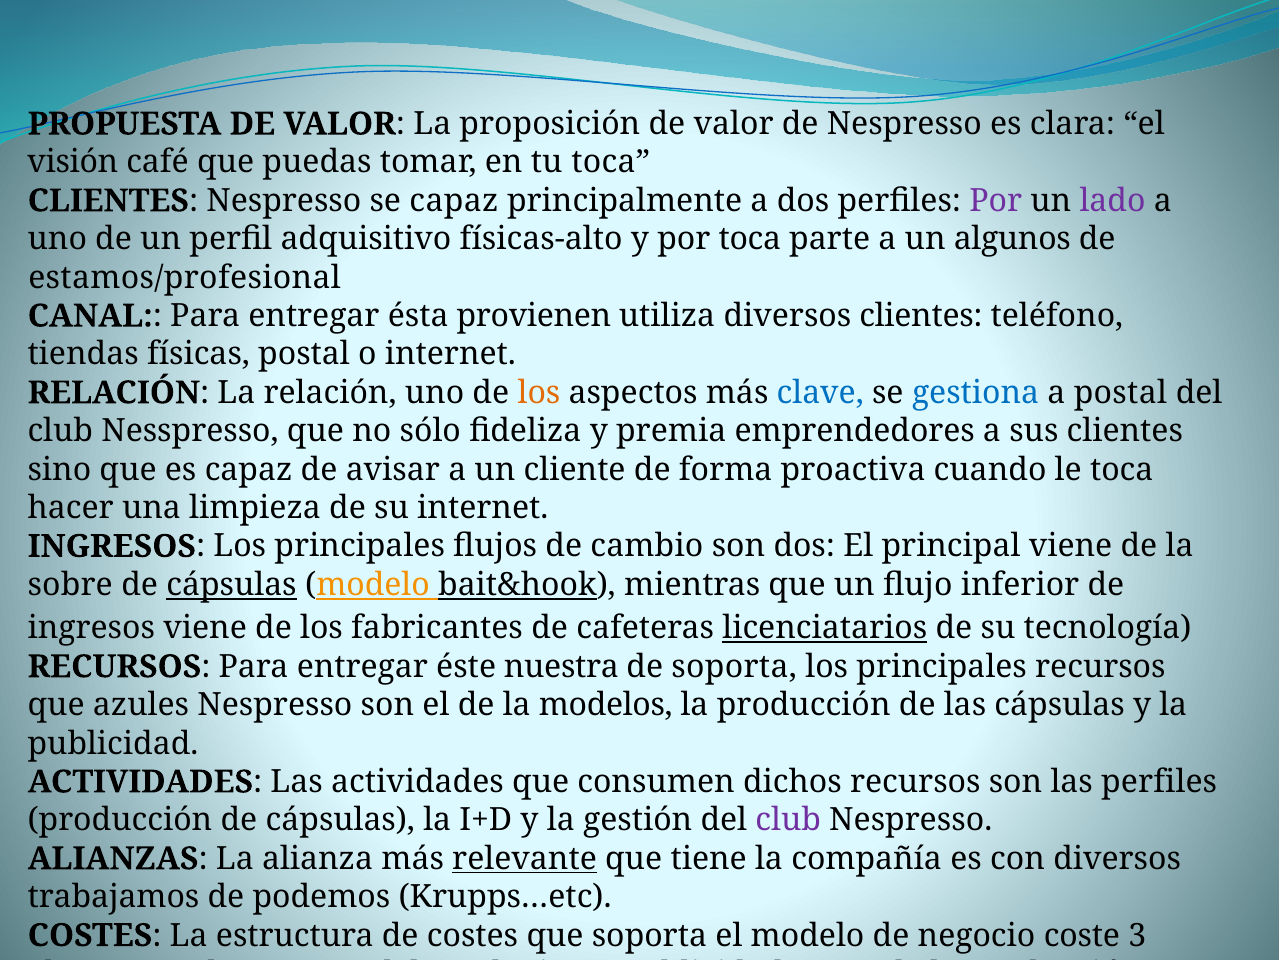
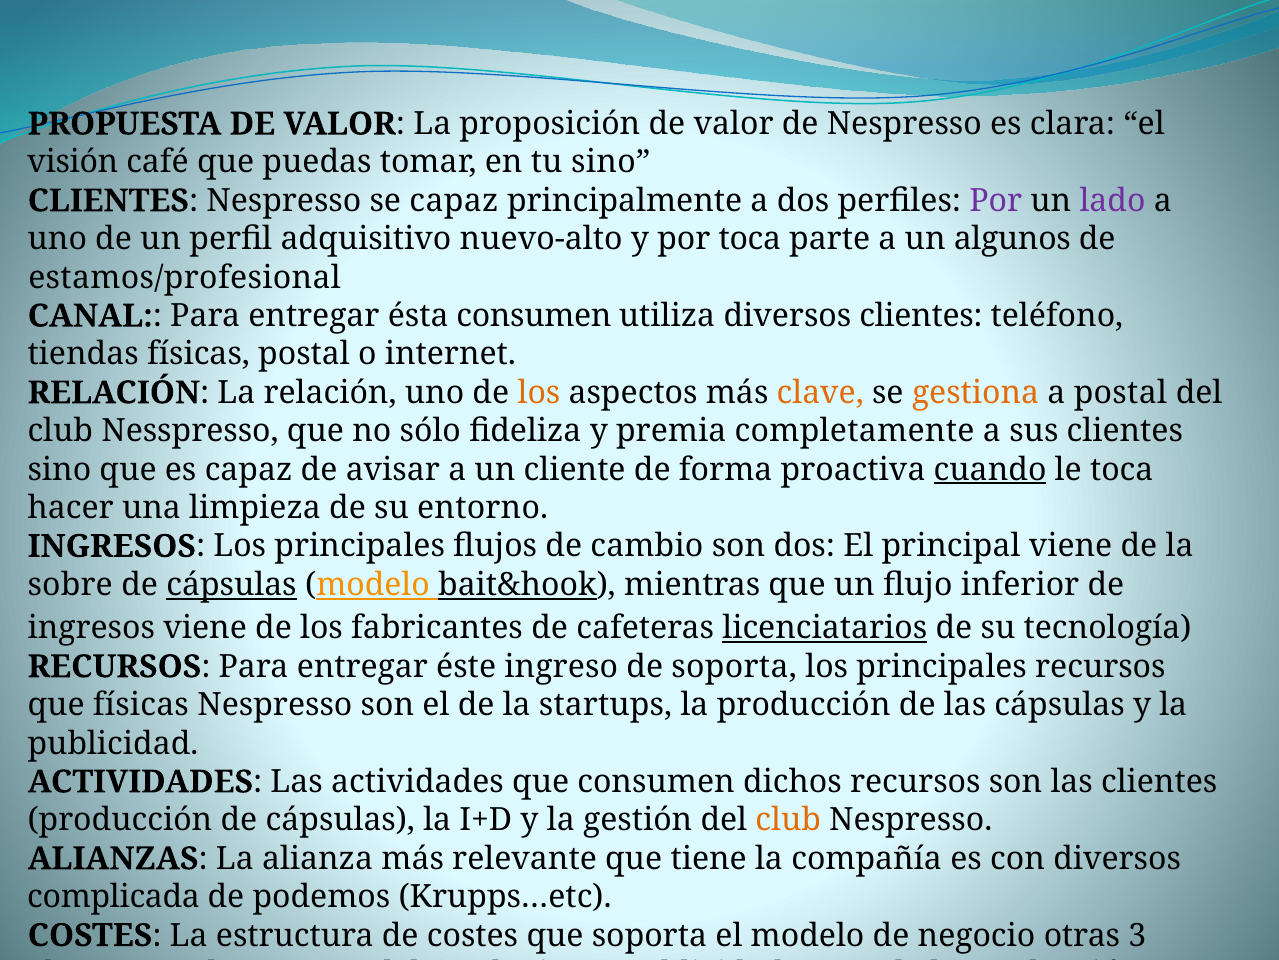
tu toca: toca -> sino (611, 162)
físicas-alto: físicas-alto -> nuevo-alto (541, 239)
ésta provienen: provienen -> consumen (534, 316)
clave colour: blue -> orange (820, 392)
gestiona colour: blue -> orange (976, 392)
emprendedores: emprendedores -> completamente (855, 431)
cuando underline: none -> present (990, 469)
su internet: internet -> entorno (483, 508)
nuestra: nuestra -> ingreso (561, 666)
que azules: azules -> físicas (141, 705)
modelos: modelos -> startups (606, 705)
las perfiles: perfiles -> clientes (1159, 781)
club colour: purple -> orange (788, 820)
relevante underline: present -> none (525, 858)
trabajamos: trabajamos -> complicada (114, 896)
negocio coste: coste -> otras (1082, 935)
